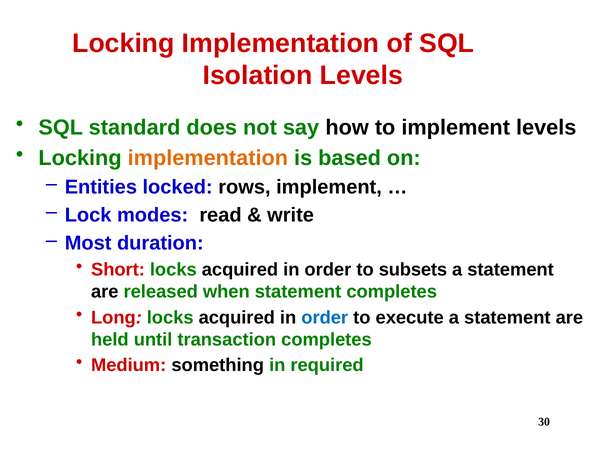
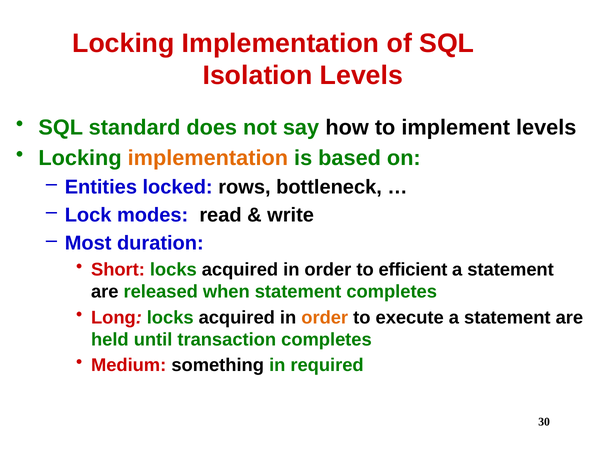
rows implement: implement -> bottleneck (329, 187)
subsets: subsets -> efficient (413, 270)
order colour: blue -> orange (325, 317)
